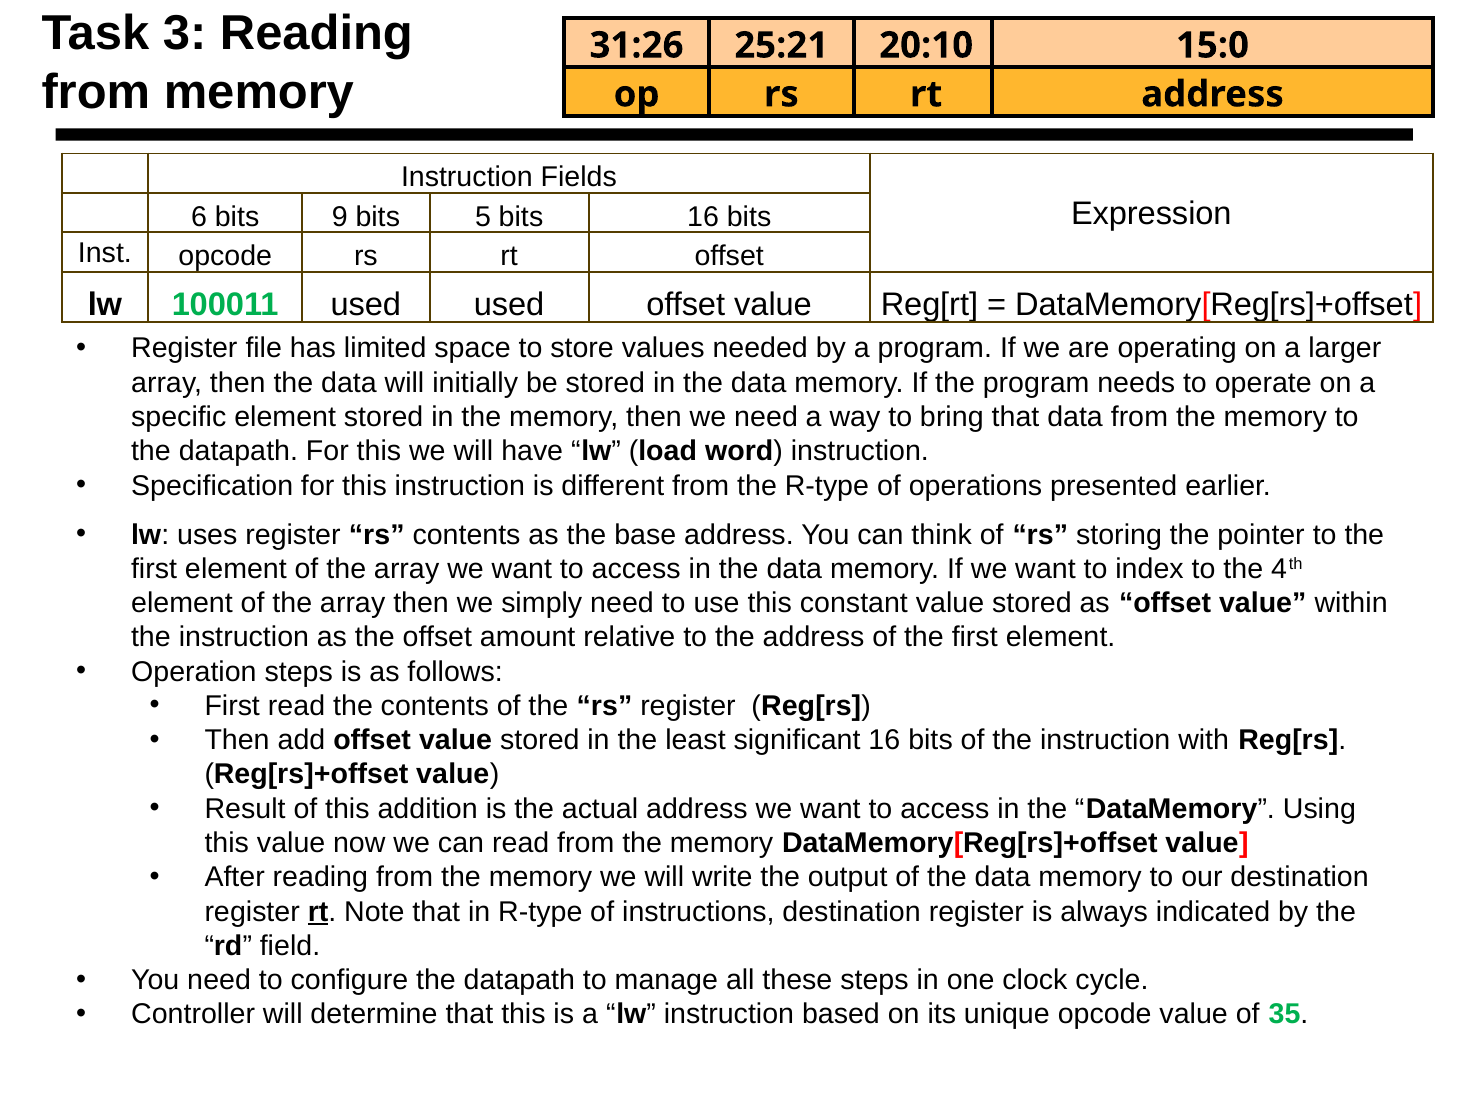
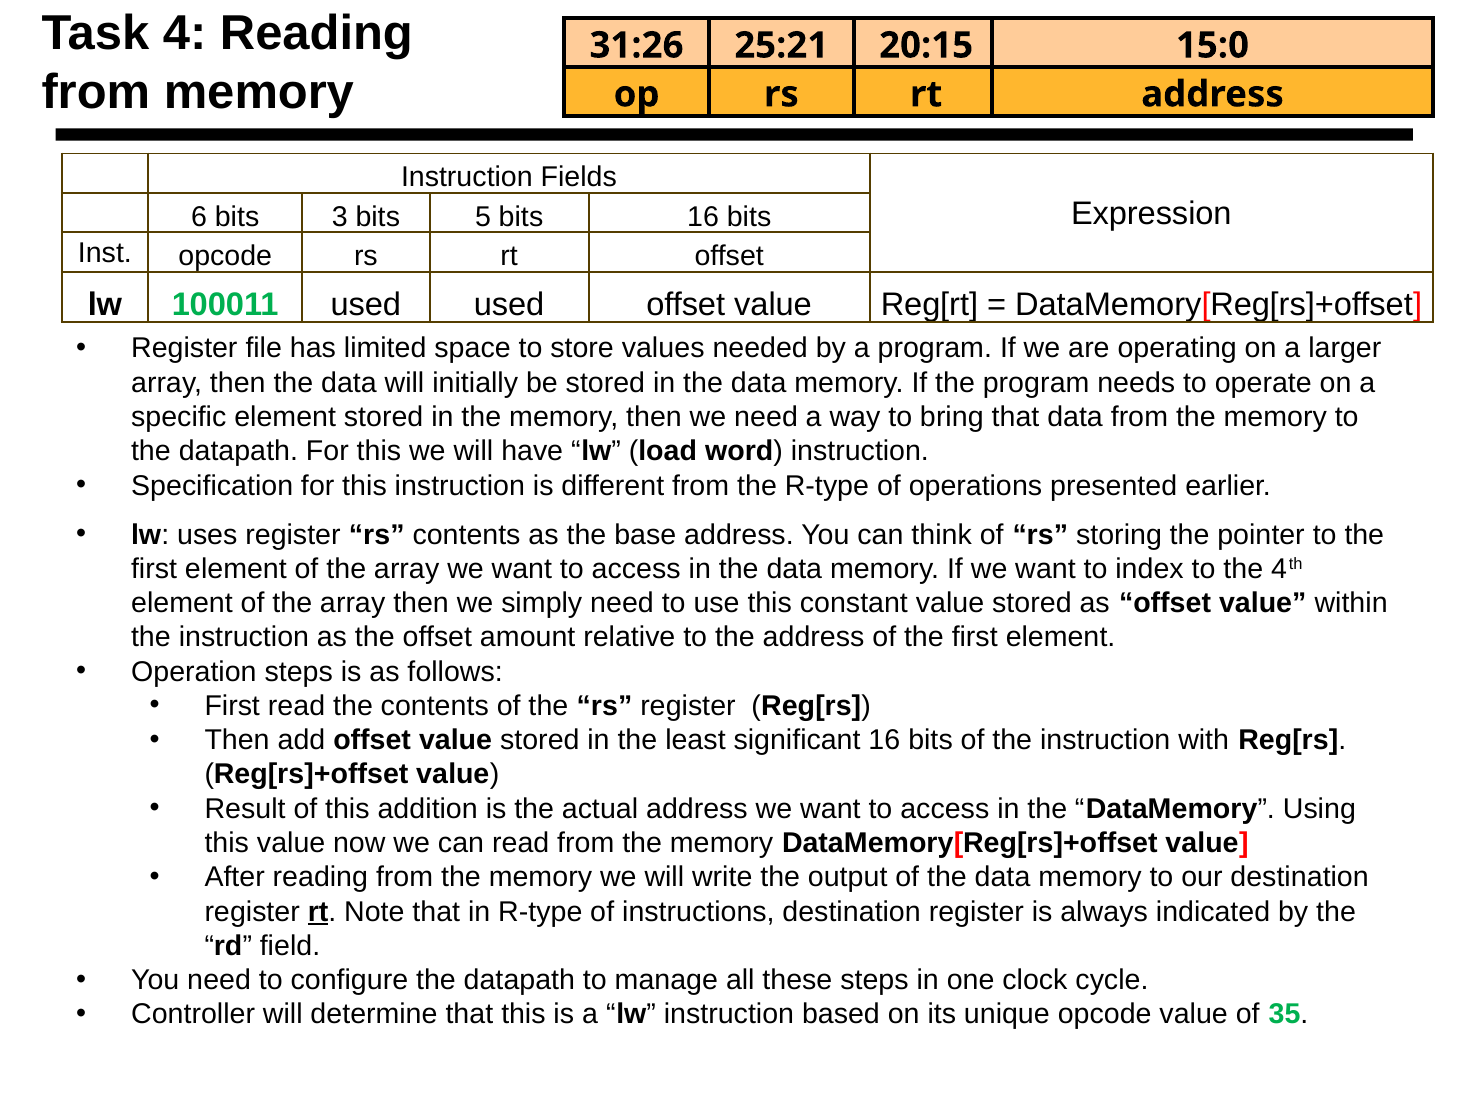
3: 3 -> 4 (185, 34)
20:10: 20:10 -> 20:15 (926, 45)
9: 9 -> 3 (340, 217)
